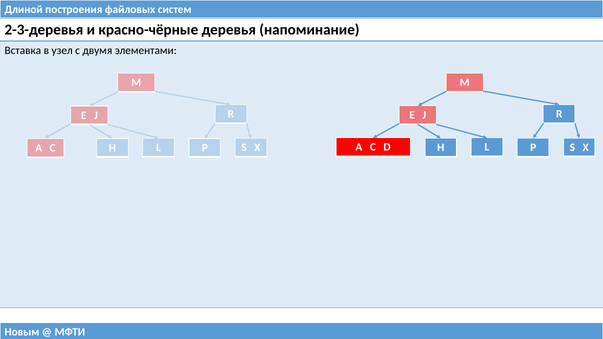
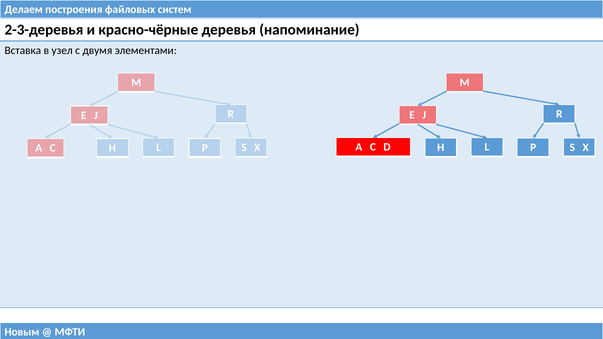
Длиной: Длиной -> Делаем (24, 9)
